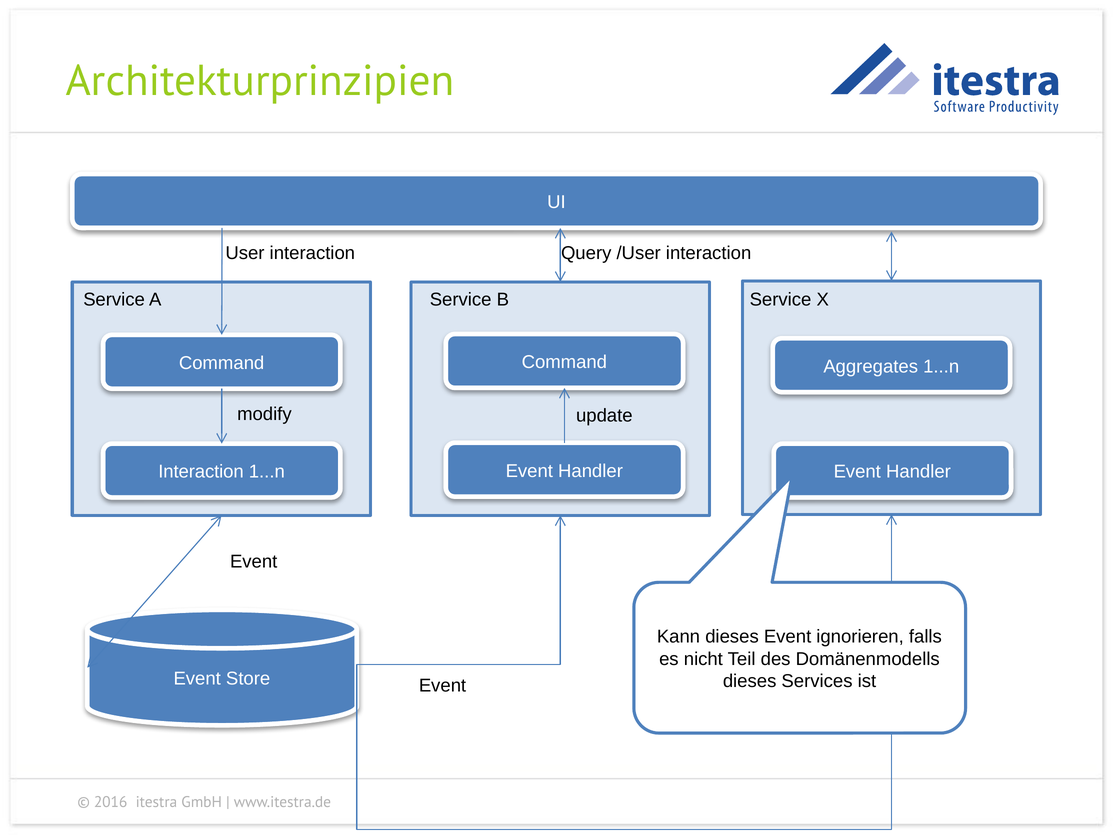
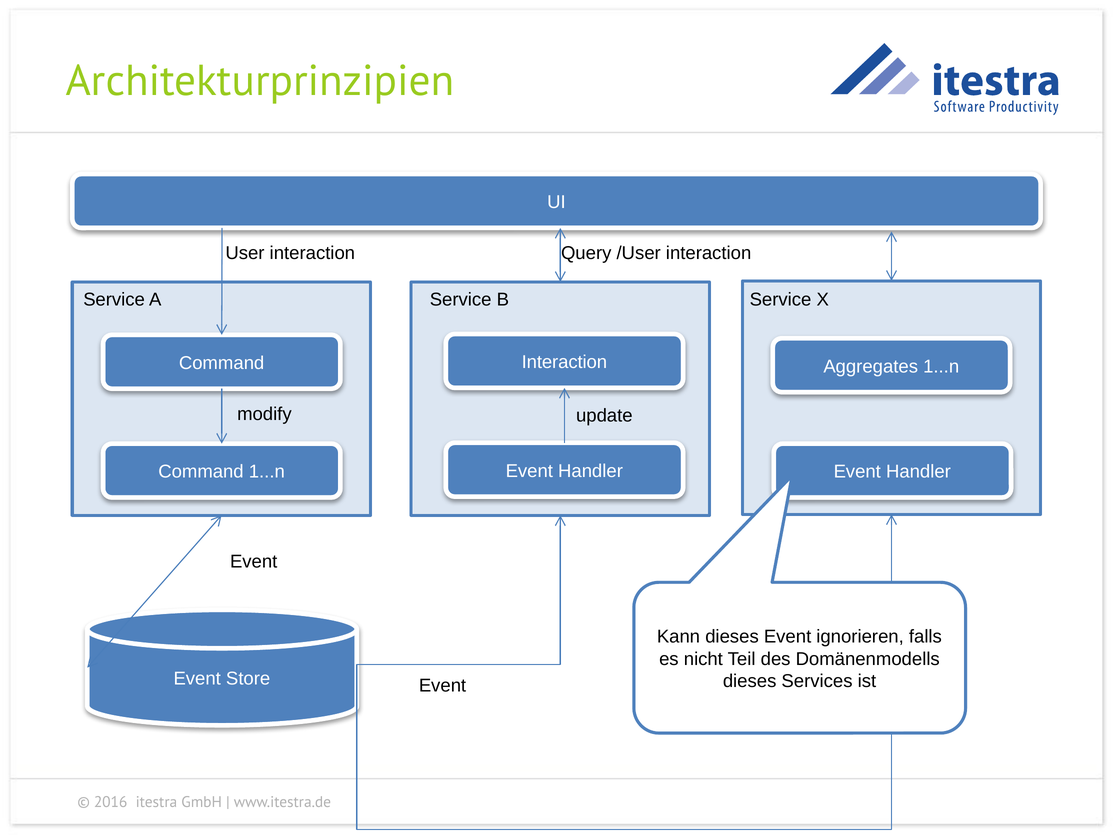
Command: Command -> Interaction (564, 362)
Interaction: Interaction -> Command (201, 472)
